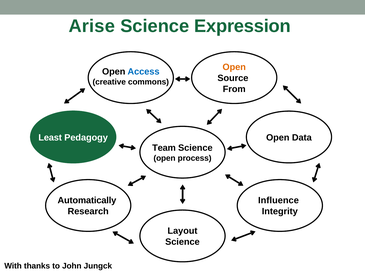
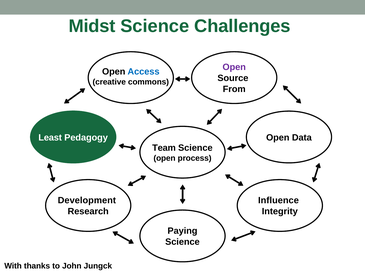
Arise: Arise -> Midst (92, 26)
Expression: Expression -> Challenges (242, 26)
Open colour: orange -> purple (234, 67)
Automatically: Automatically -> Development (87, 200)
Layout: Layout -> Paying (182, 231)
